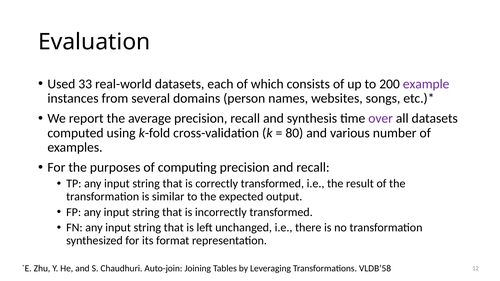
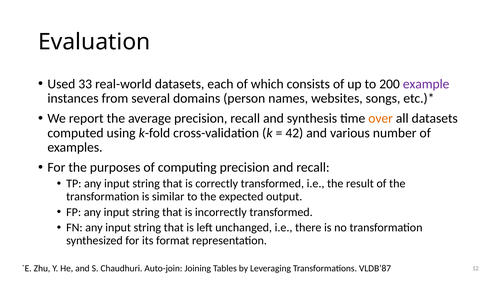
over colour: purple -> orange (381, 118)
80: 80 -> 42 (294, 133)
VLDB’58: VLDB’58 -> VLDB’87 (375, 269)
